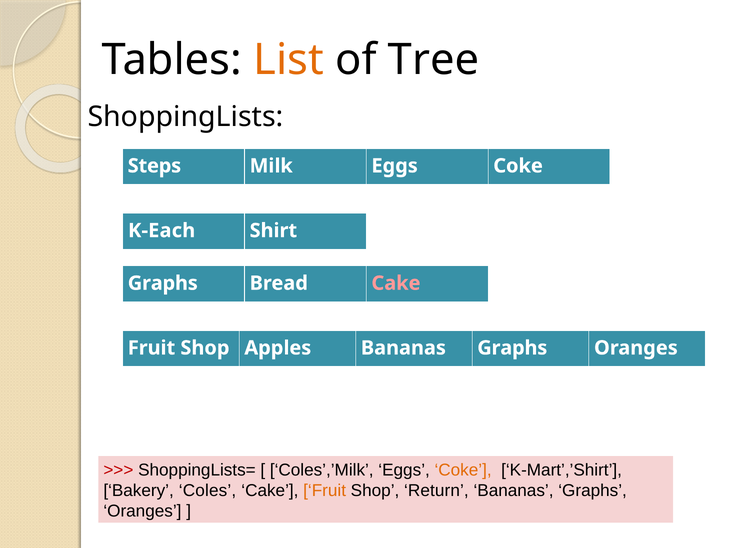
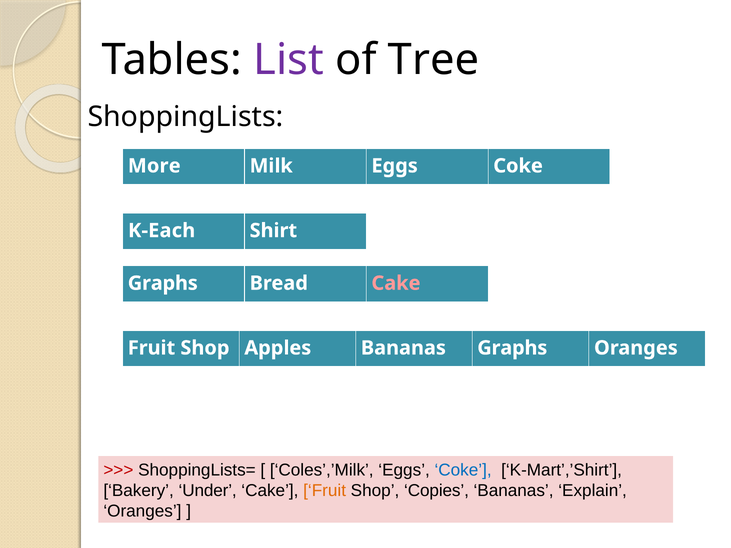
List colour: orange -> purple (289, 60)
Steps: Steps -> More (154, 166)
Coke colour: orange -> blue (463, 470)
Coles: Coles -> Under (208, 491)
Return: Return -> Copies (436, 491)
Graphs: Graphs -> Explain (593, 491)
